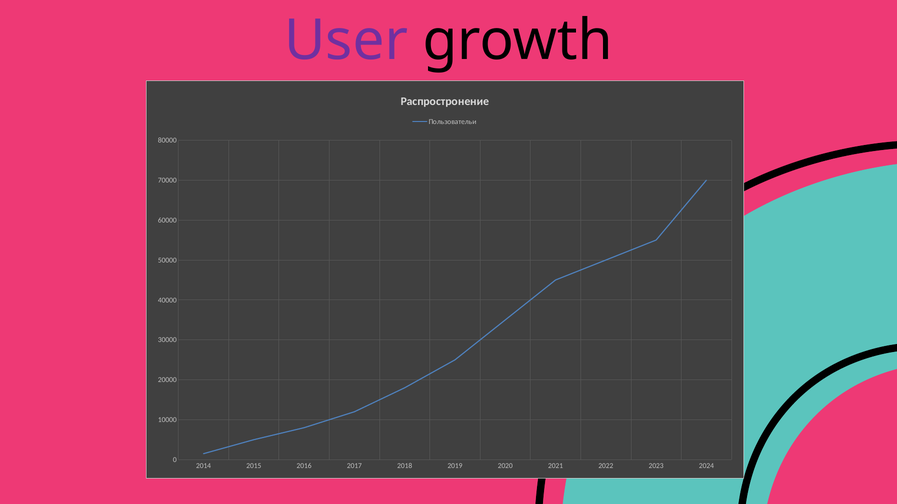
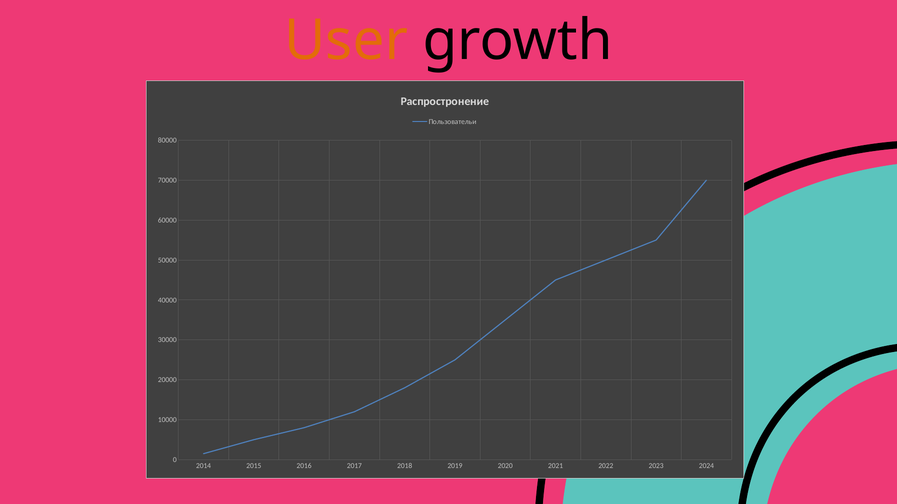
User colour: purple -> orange (346, 41)
